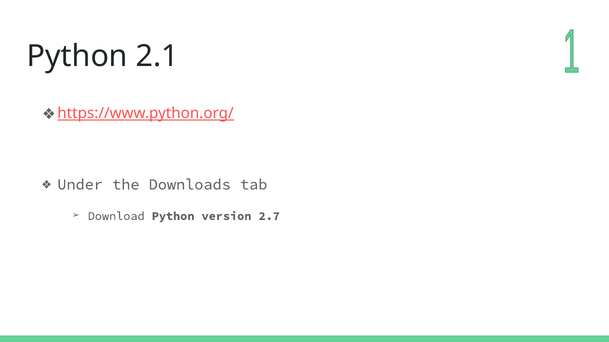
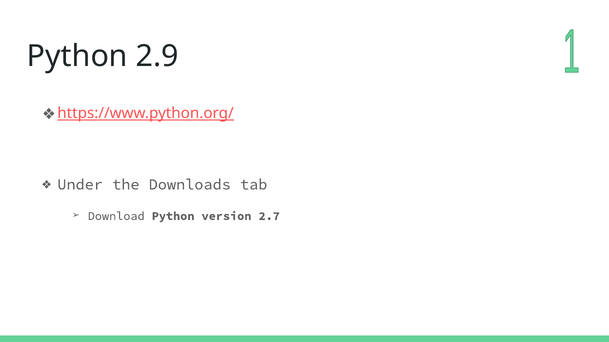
2.1: 2.1 -> 2.9 (157, 56)
